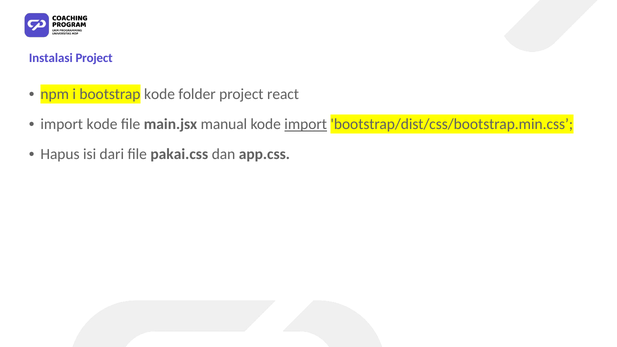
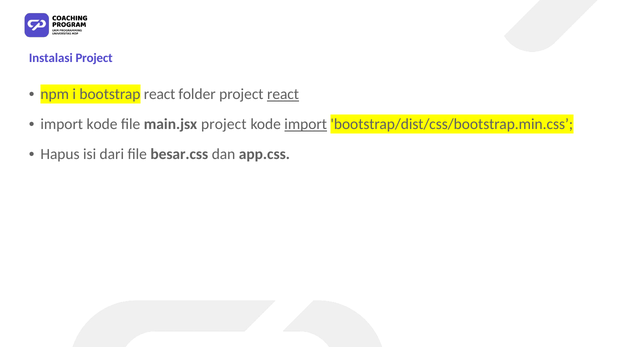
bootstrap kode: kode -> react (160, 94)
react underline: none -> present (283, 94)
main.jsx manual: manual -> project (224, 124)
pakai.css: pakai.css -> besar.css (179, 154)
